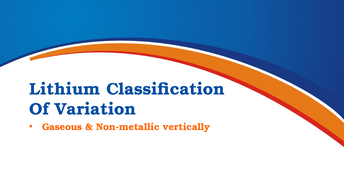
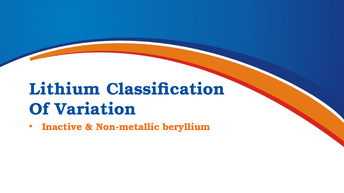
Gaseous: Gaseous -> Inactive (62, 127)
vertically: vertically -> beryllium (186, 127)
